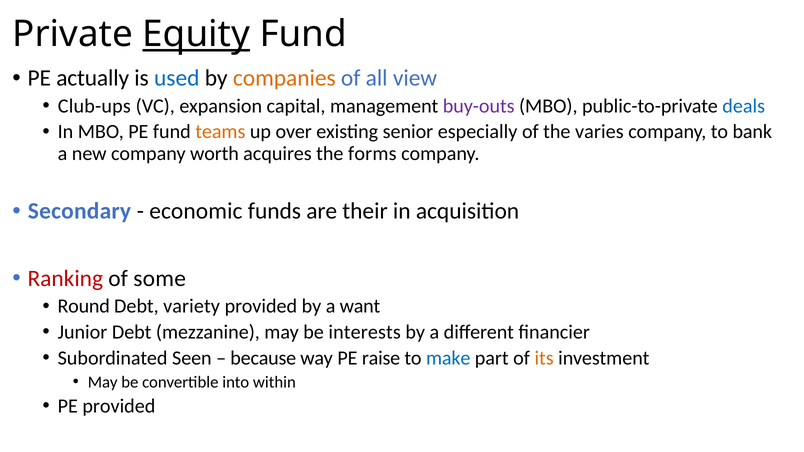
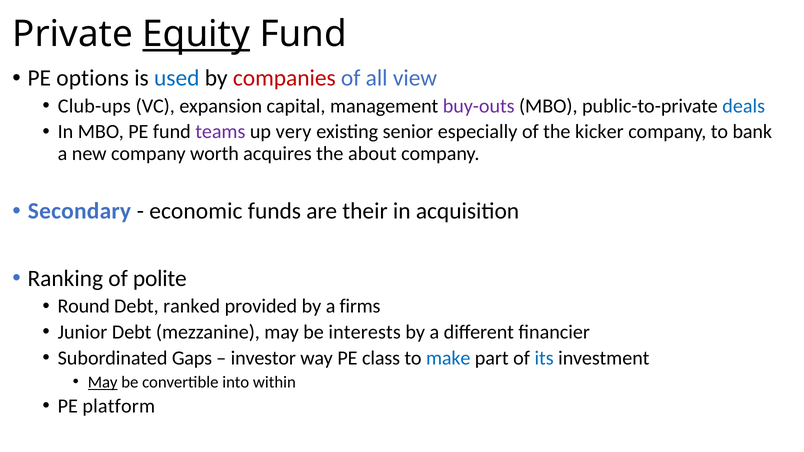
actually: actually -> options (93, 78)
companies colour: orange -> red (284, 78)
teams colour: orange -> purple (220, 132)
over: over -> very (294, 132)
varies: varies -> kicker (599, 132)
forms: forms -> about (372, 154)
Ranking colour: red -> black (65, 279)
some: some -> polite (160, 279)
variety: variety -> ranked (192, 306)
want: want -> firms (360, 306)
Seen: Seen -> Gaps (192, 358)
because: because -> investor (263, 358)
raise: raise -> class (381, 358)
its colour: orange -> blue (544, 358)
May underline: none -> present (103, 382)
PE provided: provided -> platform (119, 406)
